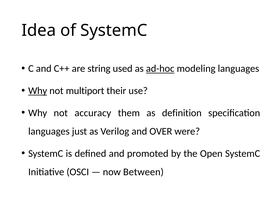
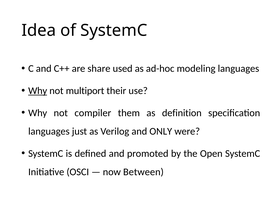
string: string -> share (99, 69)
ad-hoc underline: present -> none (160, 69)
accuracy: accuracy -> compiler (93, 113)
OVER: OVER -> ONLY (161, 131)
